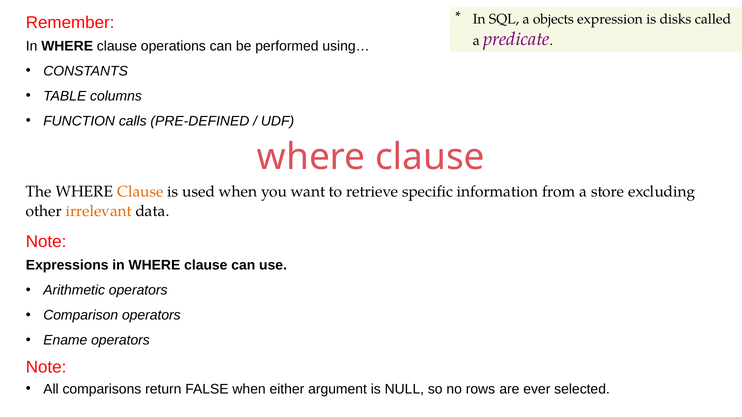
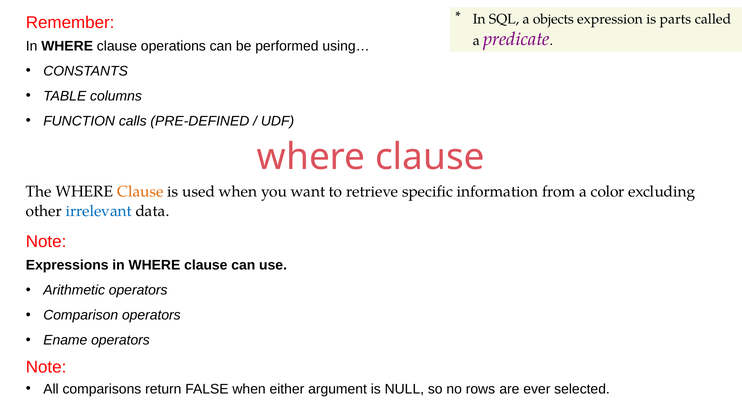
disks: disks -> parts (675, 19)
store: store -> color (608, 192)
irrelevant colour: orange -> blue (99, 211)
